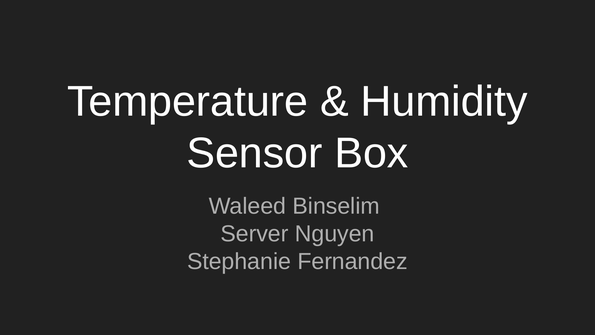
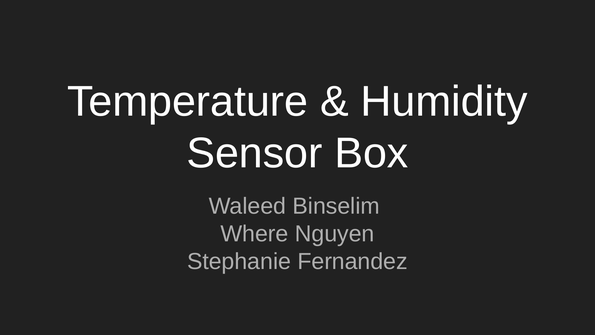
Server: Server -> Where (254, 234)
